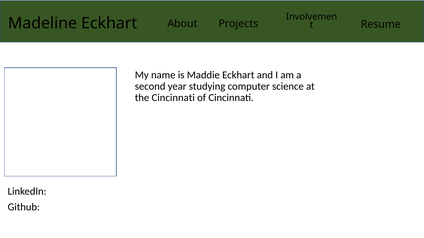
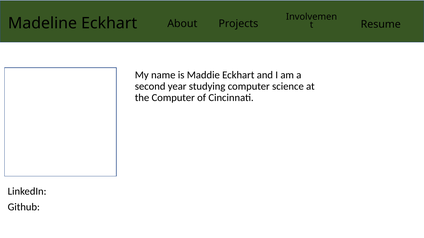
the Cincinnati: Cincinnati -> Computer (173, 98)
